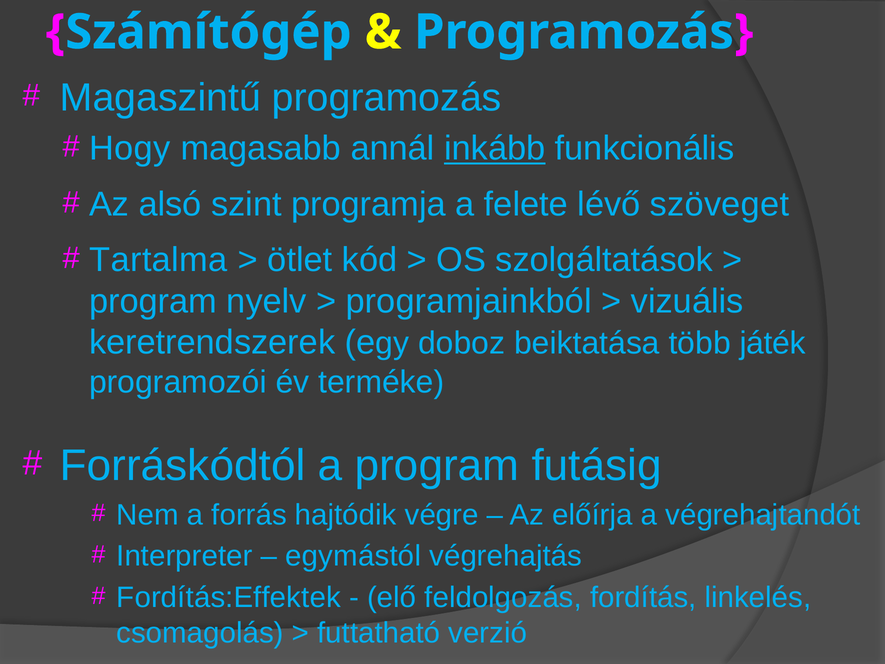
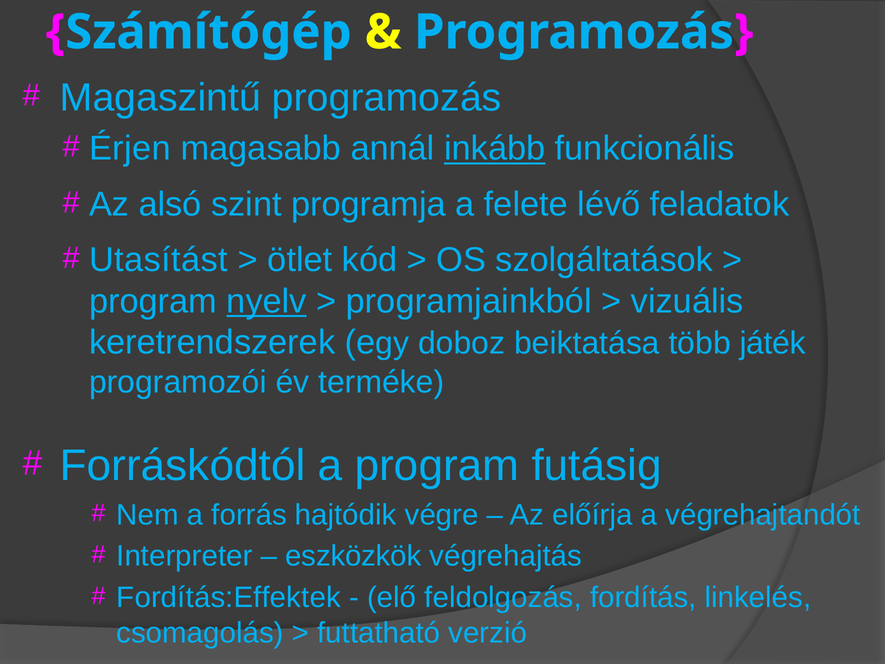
Hogy: Hogy -> Érjen (130, 149)
szöveget: szöveget -> feladatok (720, 204)
Tartalma: Tartalma -> Utasítást (159, 260)
nyelv underline: none -> present (267, 301)
egymástól: egymástól -> eszközkök (353, 556)
